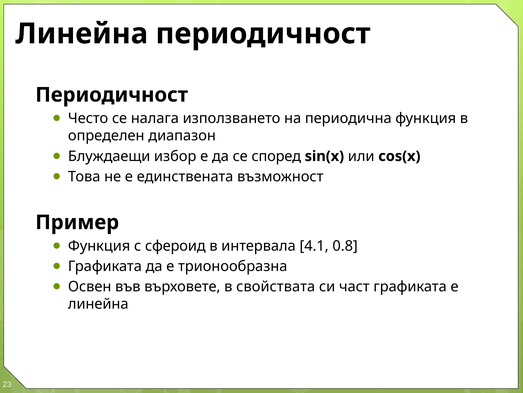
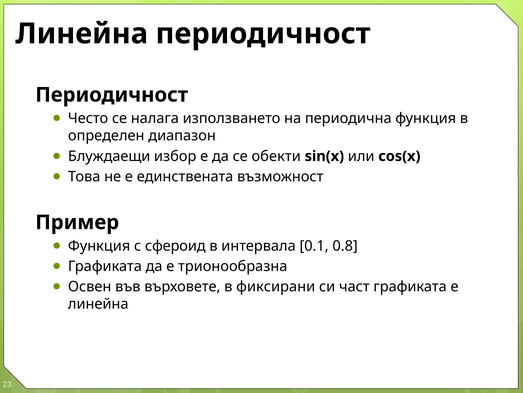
според: според -> обекти (276, 156)
4.1: 4.1 -> 0.1 (314, 245)
свойствата: свойствата -> фиксирани (276, 286)
